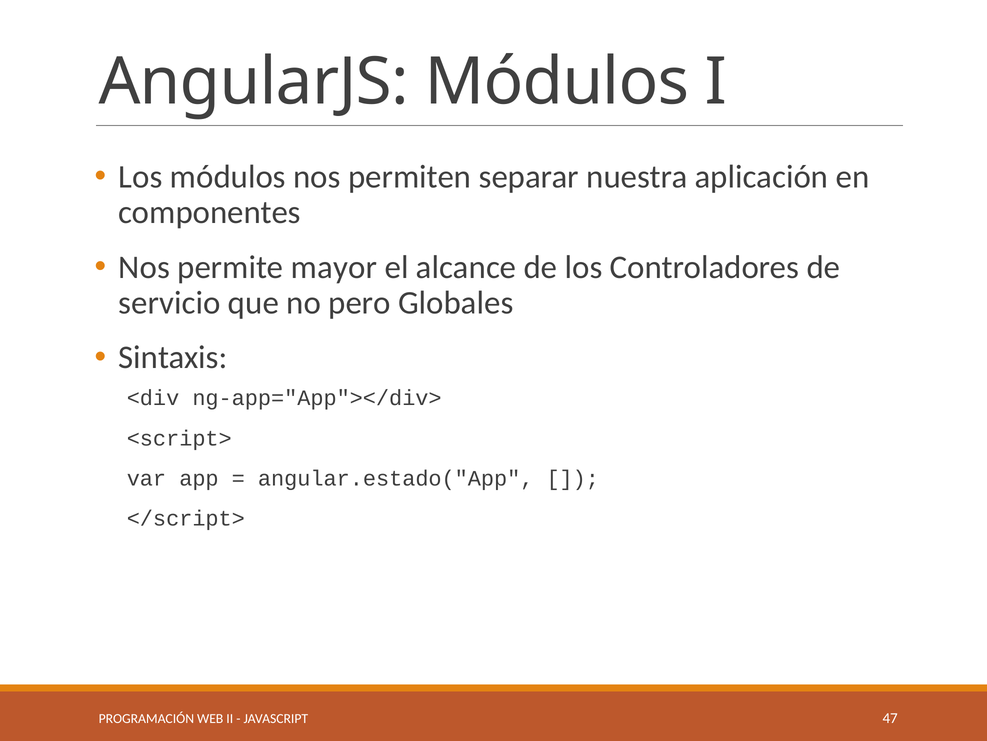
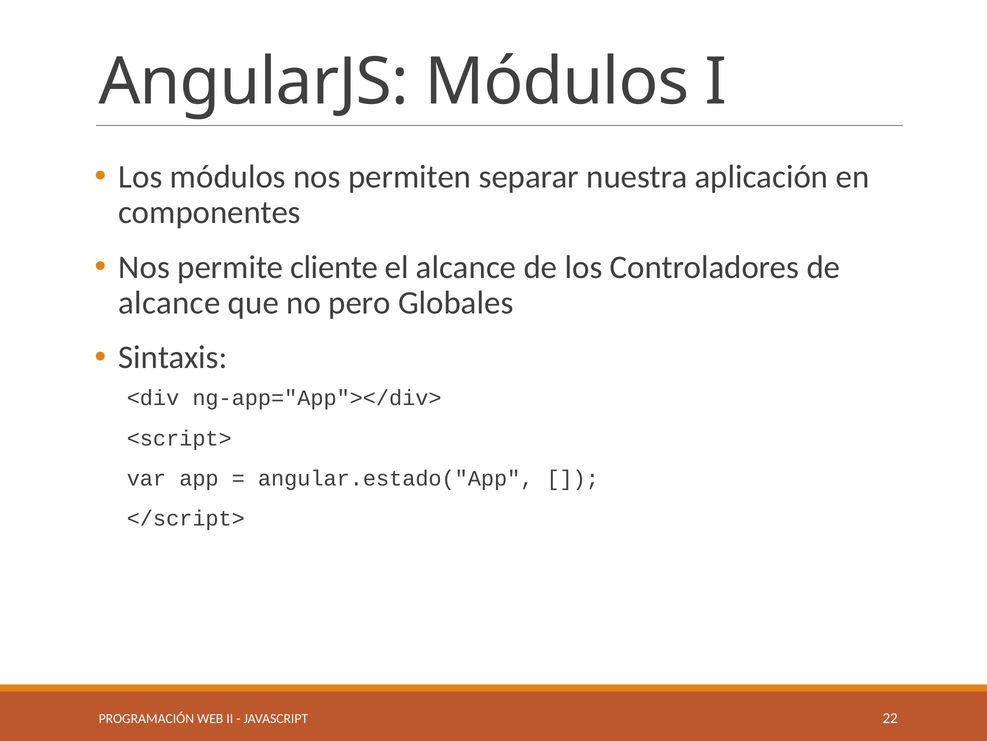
mayor: mayor -> cliente (334, 267)
servicio: servicio -> alcance (169, 302)
47: 47 -> 22 (890, 718)
